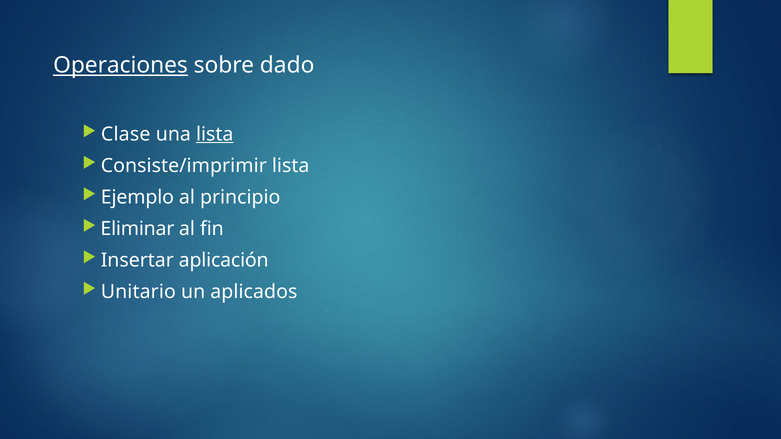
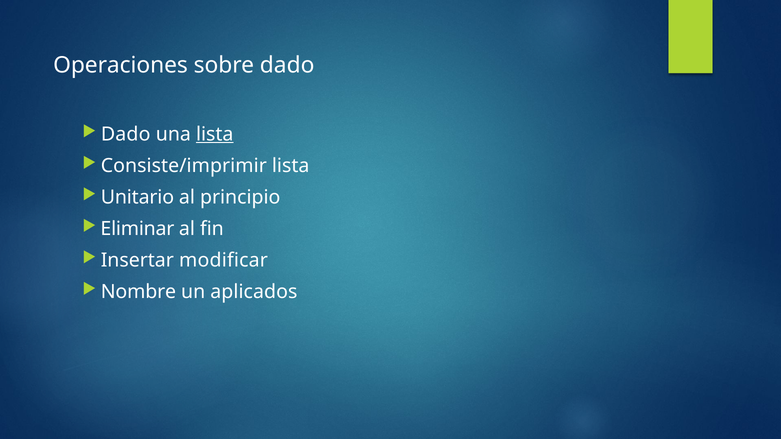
Operaciones underline: present -> none (121, 66)
Clase: Clase -> Dado (126, 134)
Ejemplo: Ejemplo -> Unitario (137, 197)
aplicación: aplicación -> modificar (224, 261)
Unitario: Unitario -> Nombre (138, 292)
